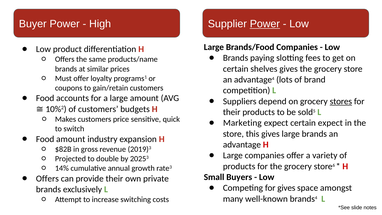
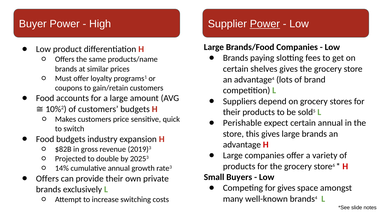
stores underline: present -> none (341, 101)
Marketing: Marketing -> Perishable (242, 123)
certain expect: expect -> annual (330, 123)
Food amount: amount -> budgets (71, 139)
